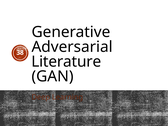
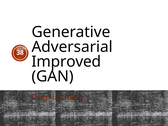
Literature: Literature -> Improved (66, 62)
